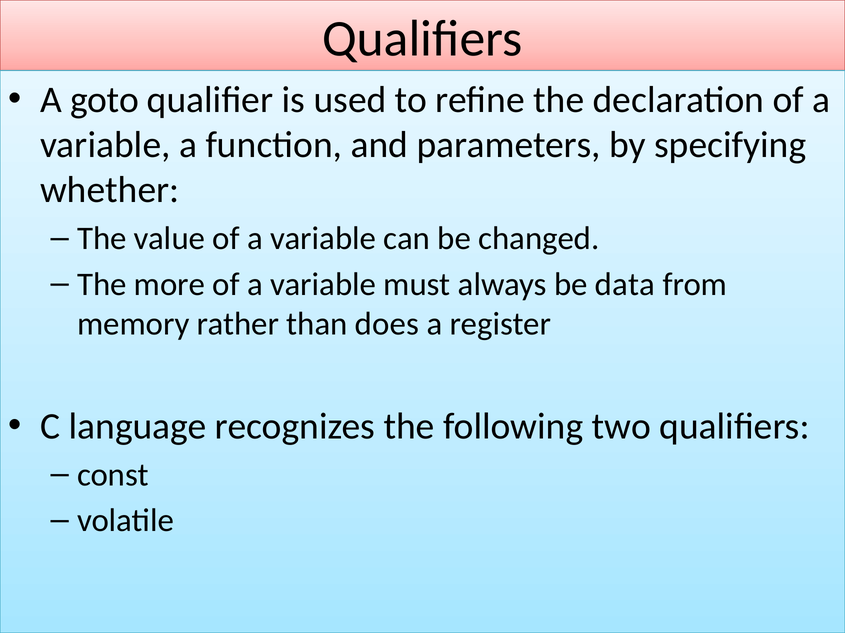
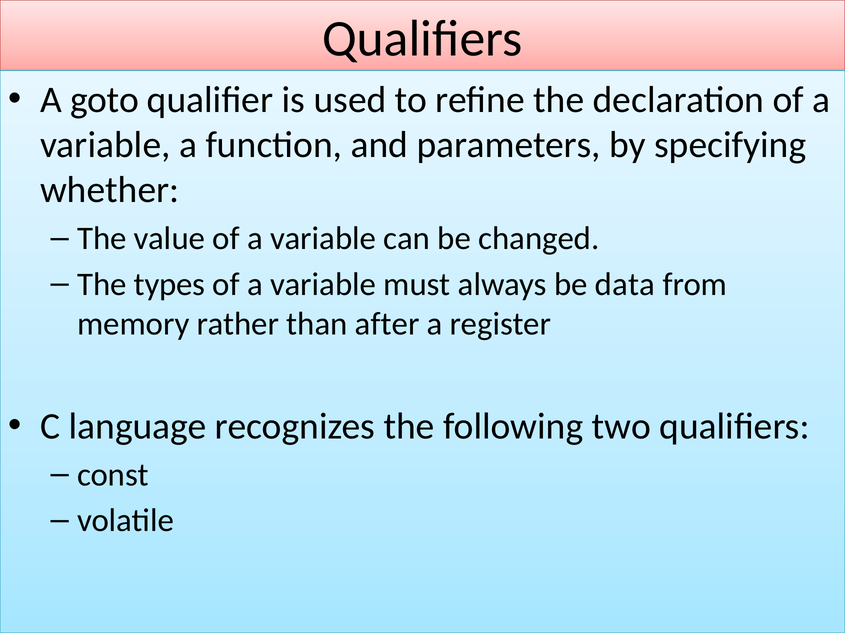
more: more -> types (170, 285)
does: does -> after (387, 324)
